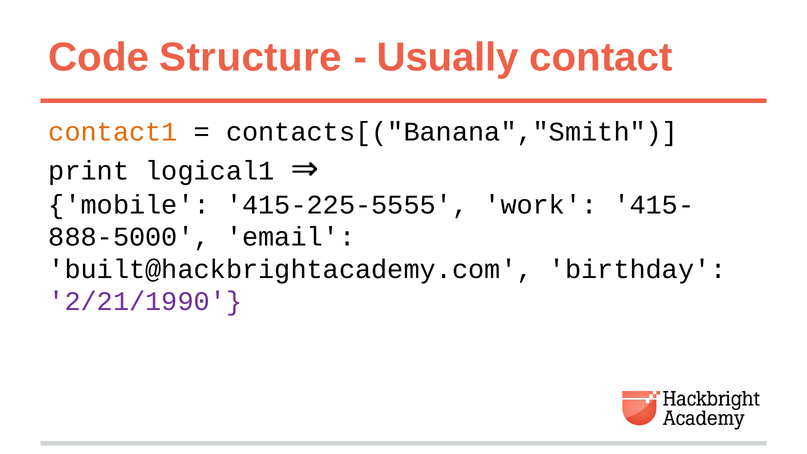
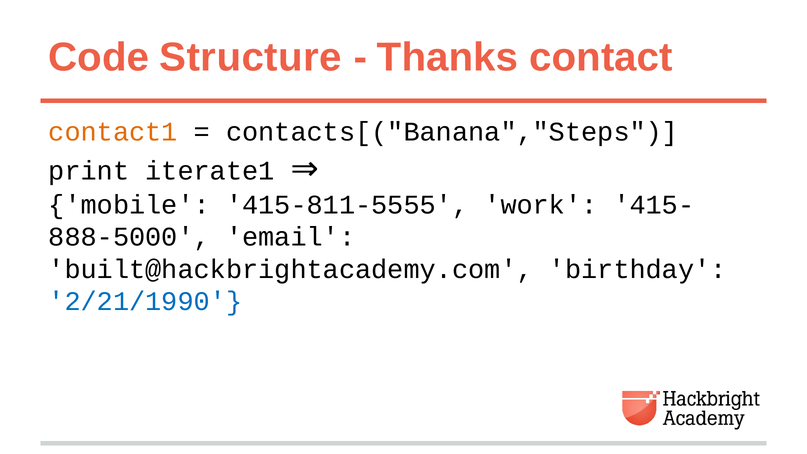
Usually: Usually -> Thanks (448, 58)
contacts[("Banana","Smith: contacts[("Banana","Smith -> contacts[("Banana","Steps (452, 132)
logical1: logical1 -> iterate1 (210, 171)
415-225-5555: 415-225-5555 -> 415-811-5555 (347, 205)
2/21/1990 colour: purple -> blue (145, 301)
